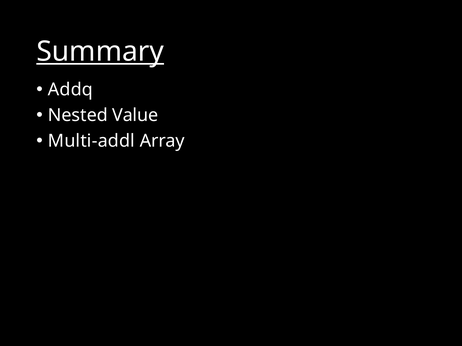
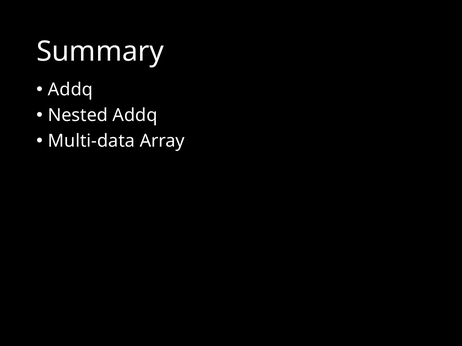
Summary underline: present -> none (100, 52)
Nested Value: Value -> Addq (135, 115)
Multi-addl: Multi-addl -> Multi-data (91, 141)
